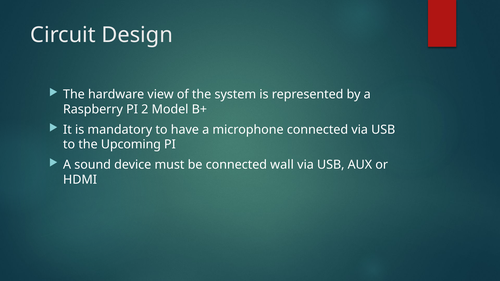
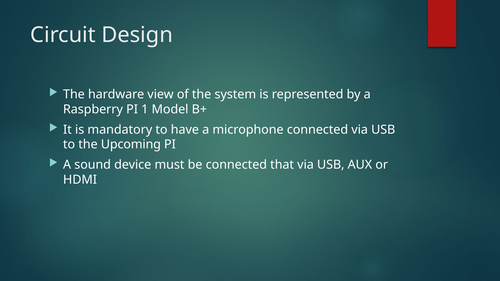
2: 2 -> 1 (145, 109)
wall: wall -> that (282, 165)
